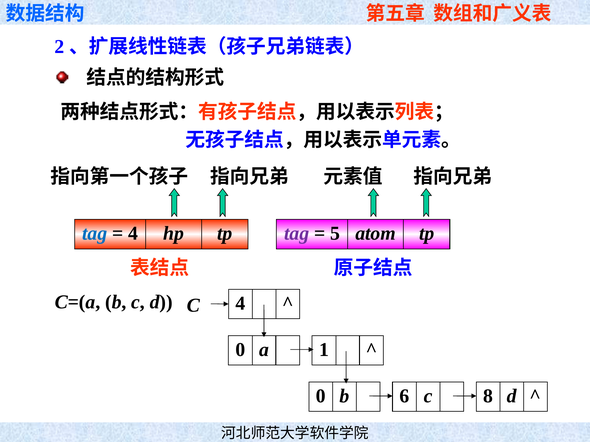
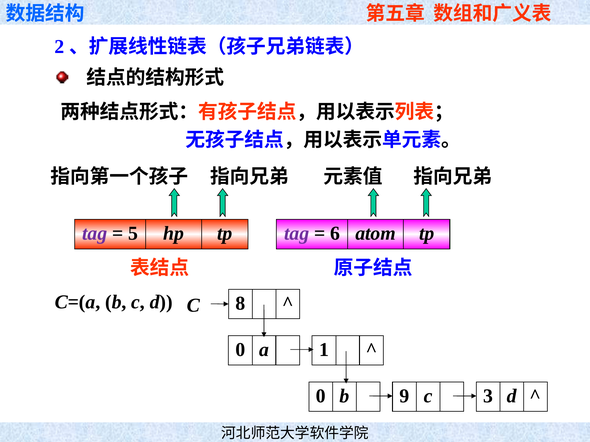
tag colour: blue -> purple (95, 234)
4: 4 -> 5 (133, 234)
5: 5 -> 6 (335, 234)
C 4: 4 -> 8 (240, 304)
6: 6 -> 9 (404, 396)
8: 8 -> 3 (488, 396)
